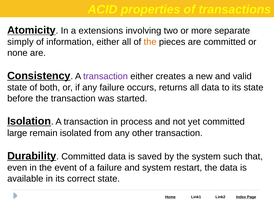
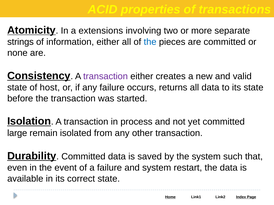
simply: simply -> strings (20, 42)
the colour: orange -> blue (150, 42)
both: both -> host (50, 88)
